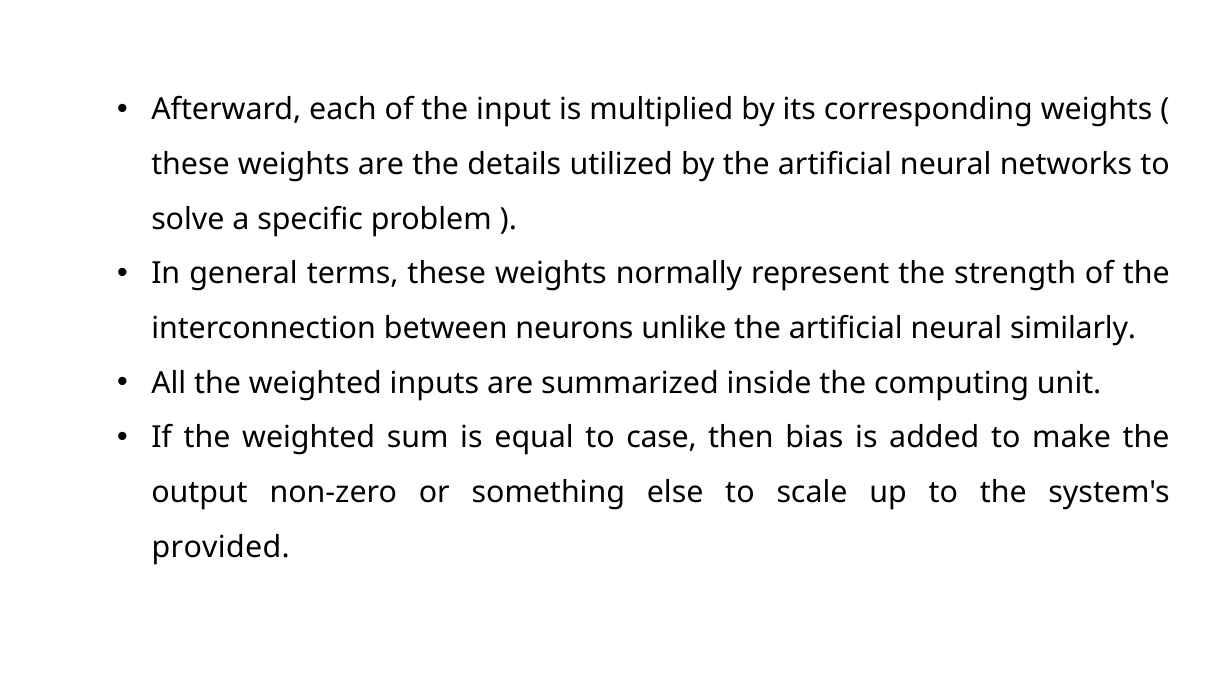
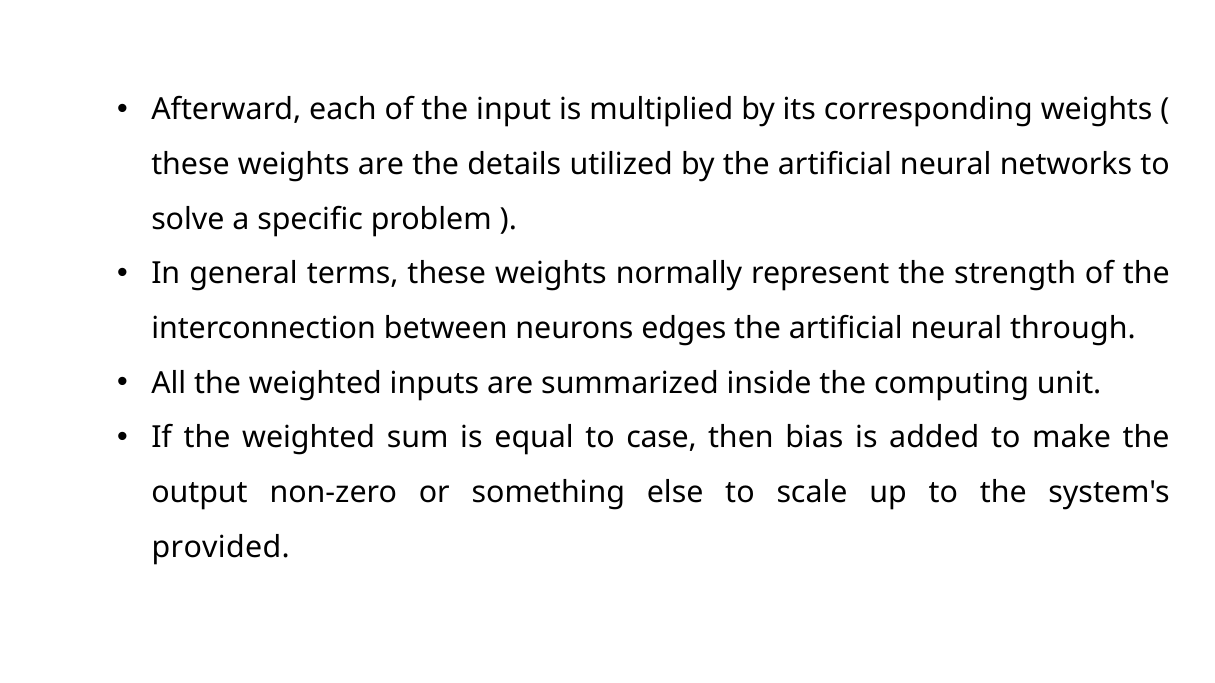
unlike: unlike -> edges (684, 329)
similarly: similarly -> through (1073, 329)
